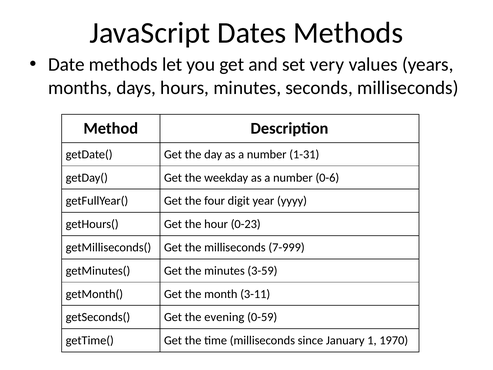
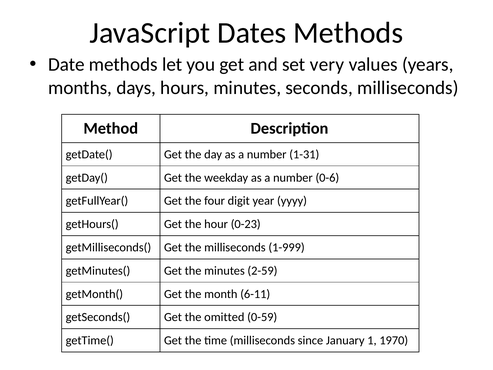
7-999: 7-999 -> 1-999 (287, 247)
3-59: 3-59 -> 2-59 (262, 270)
3-11: 3-11 -> 6-11 (255, 294)
evening: evening -> omitted (224, 317)
